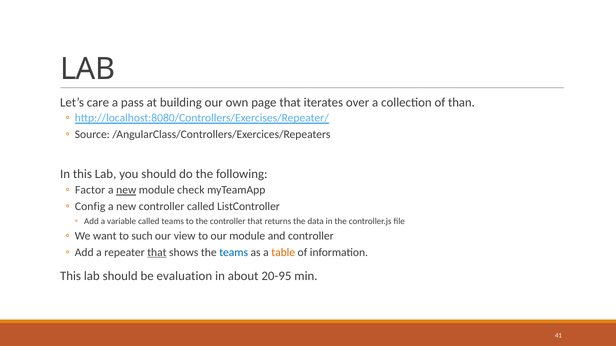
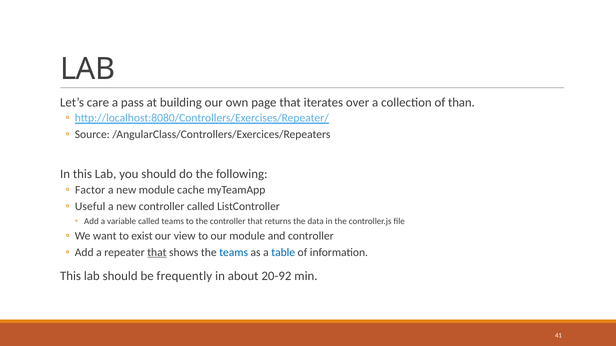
new underline: present -> none (126, 190)
check: check -> cache (191, 190)
Config: Config -> Useful (90, 207)
such: such -> exist (142, 236)
table colour: orange -> blue (283, 253)
evaluation: evaluation -> frequently (184, 276)
20-95: 20-95 -> 20-92 (276, 276)
